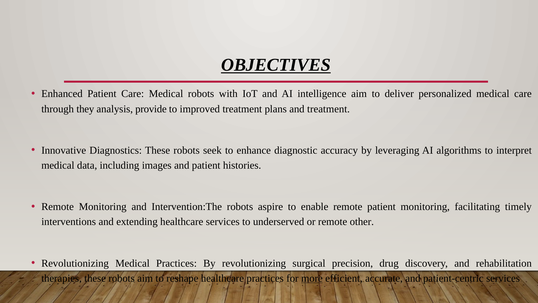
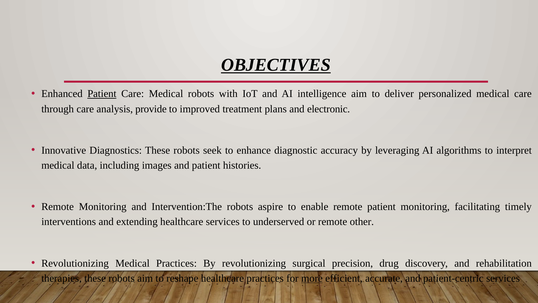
Patient underline: none -> present (102, 94)
through they: they -> care (85, 109)
and treatment: treatment -> electronic (329, 109)
